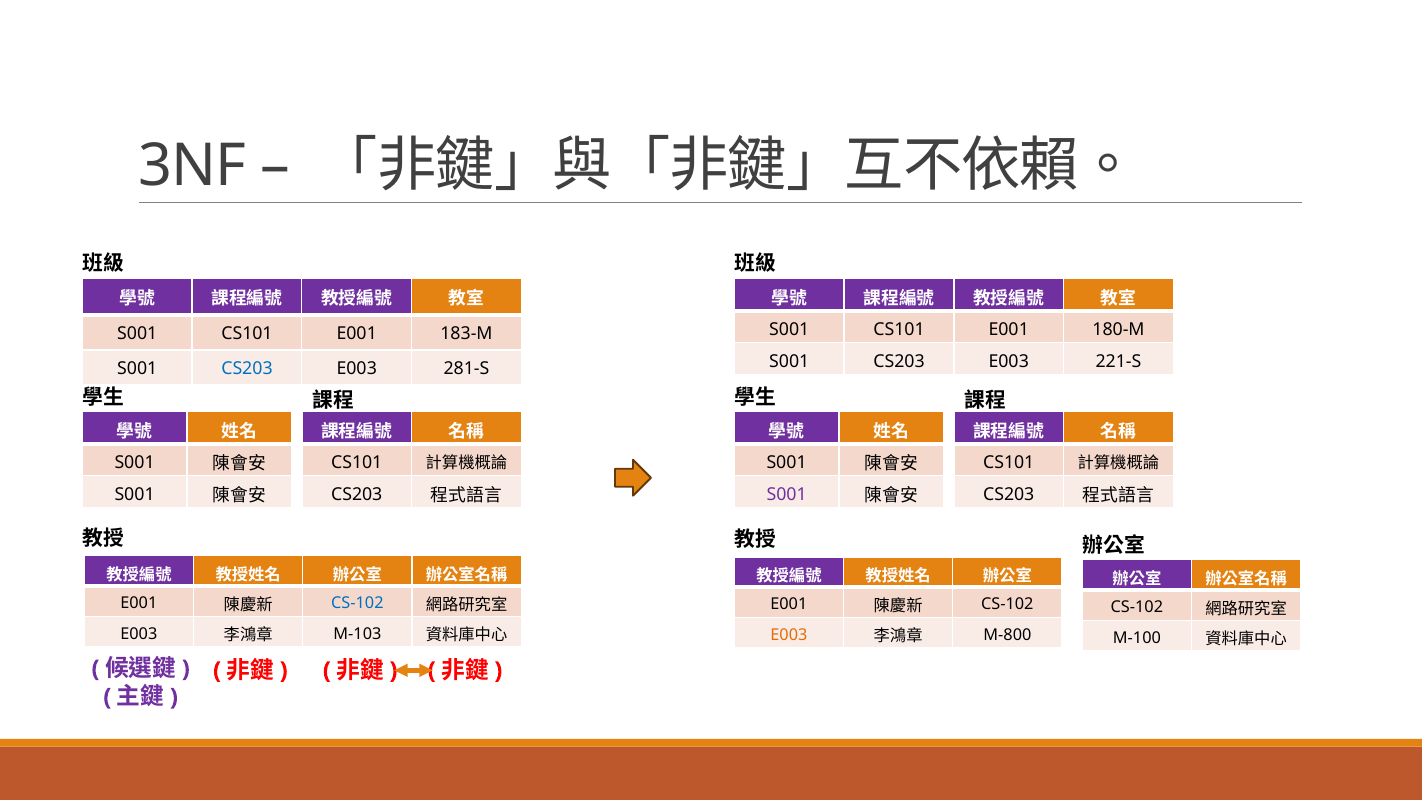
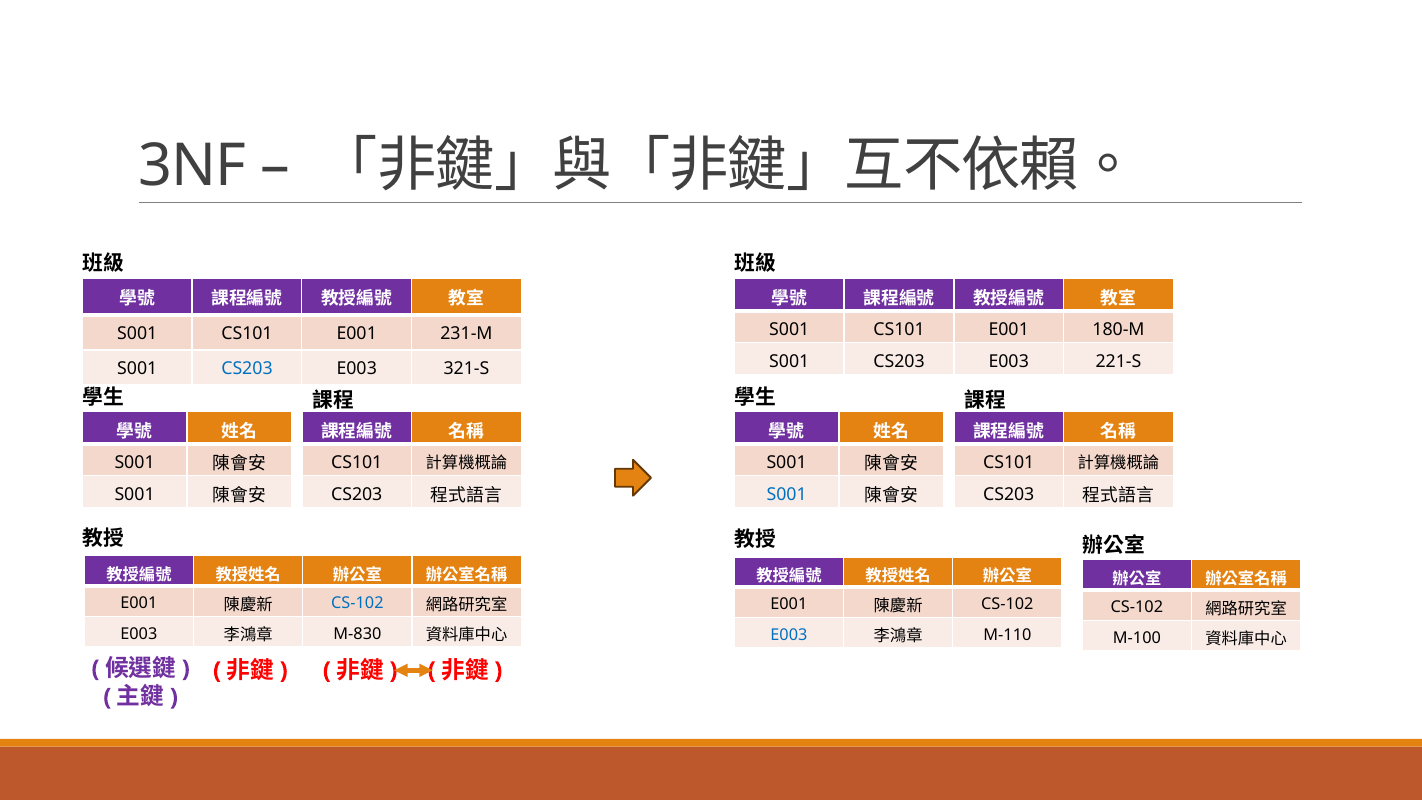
183-M: 183-M -> 231-M (466, 334)
281-S: 281-S -> 321-S (466, 368)
S001 colour: purple -> blue (787, 494)
M-103: M-103 -> M-830 (357, 634)
E003 colour: orange -> blue (789, 635)
M-800: M-800 -> M-110 (1007, 635)
